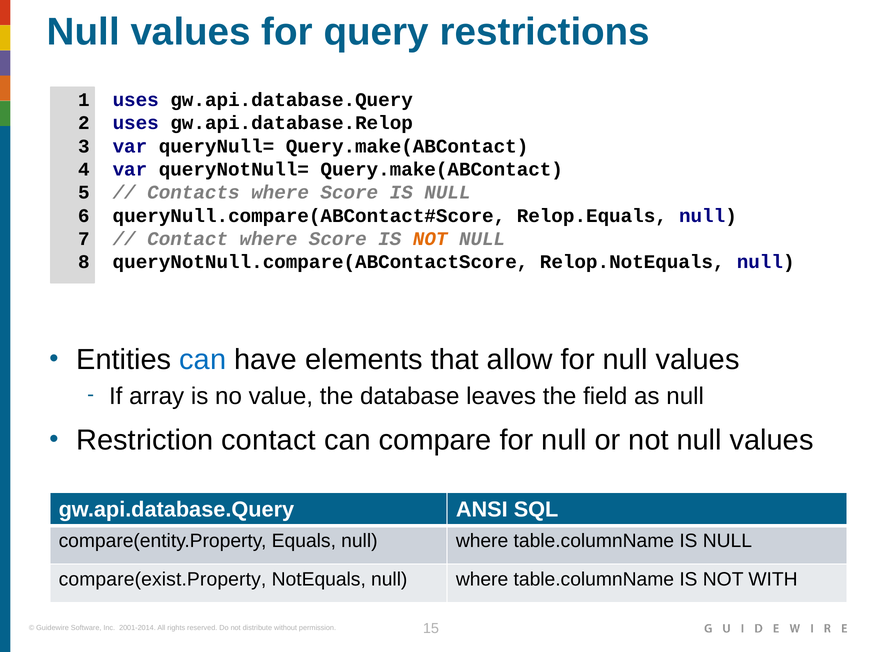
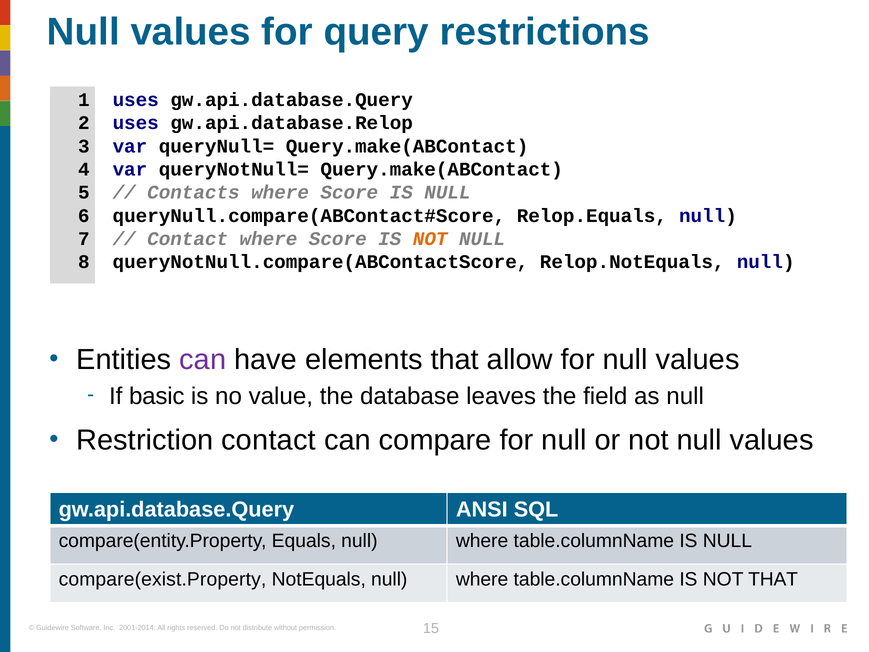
can colour: blue -> purple (203, 360)
array: array -> basic (157, 396)
NOT WITH: WITH -> THAT (773, 579)
